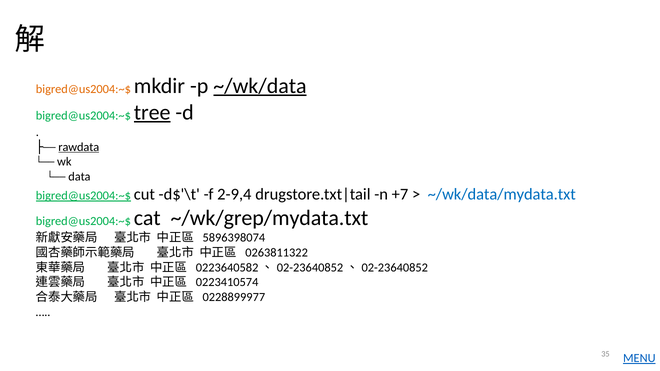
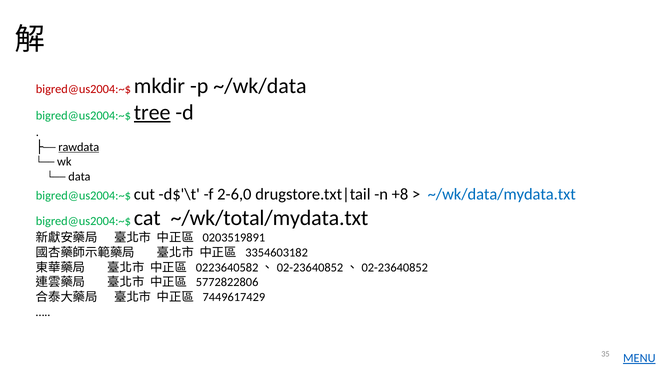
bigred@us2004:~$ colour: orange -> red (83, 89)
~/wk/data underline: present -> none (260, 86)
bigred@us2004:~$ underline: present -> none (83, 196)
2-9,4: 2-9,4 -> 2-6,0 (234, 194)
+7: +7 -> +8 (400, 194)
~/wk/grep/mydata.txt: ~/wk/grep/mydata.txt -> ~/wk/total/mydata.txt (269, 218)
5896398074: 5896398074 -> 0203519891 (234, 238)
0263811322: 0263811322 -> 3354603182 (277, 253)
0223410574: 0223410574 -> 5772822806 (227, 282)
0228899977: 0228899977 -> 7449617429 (234, 297)
